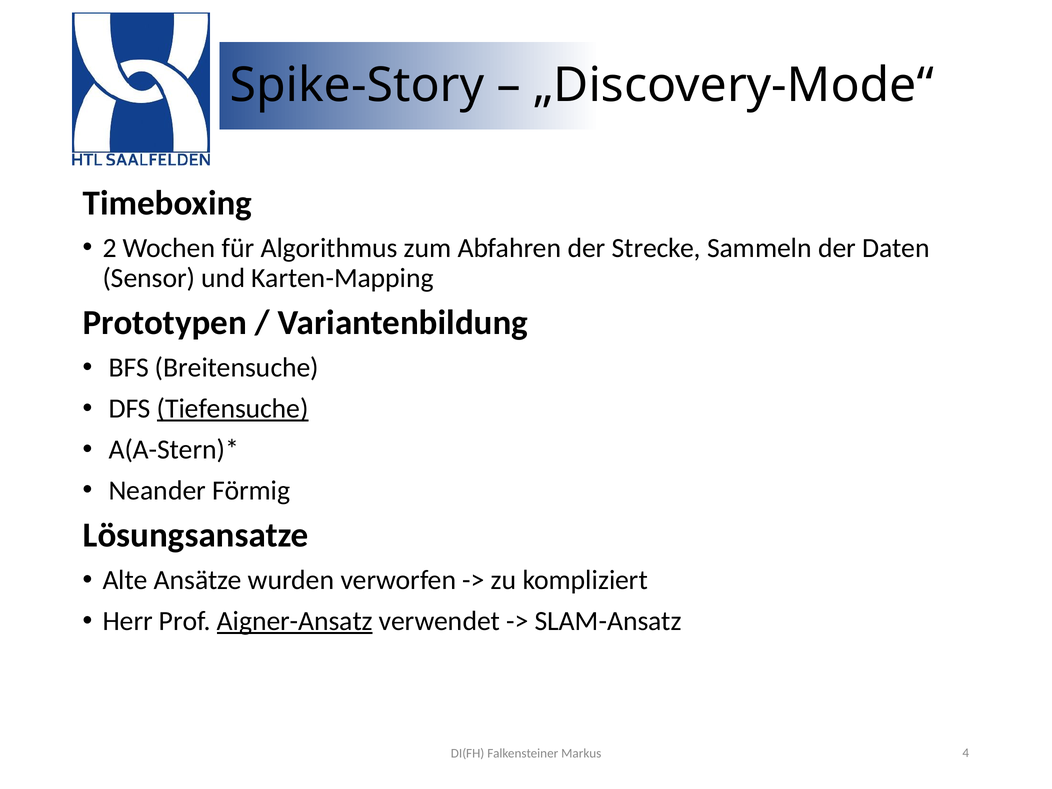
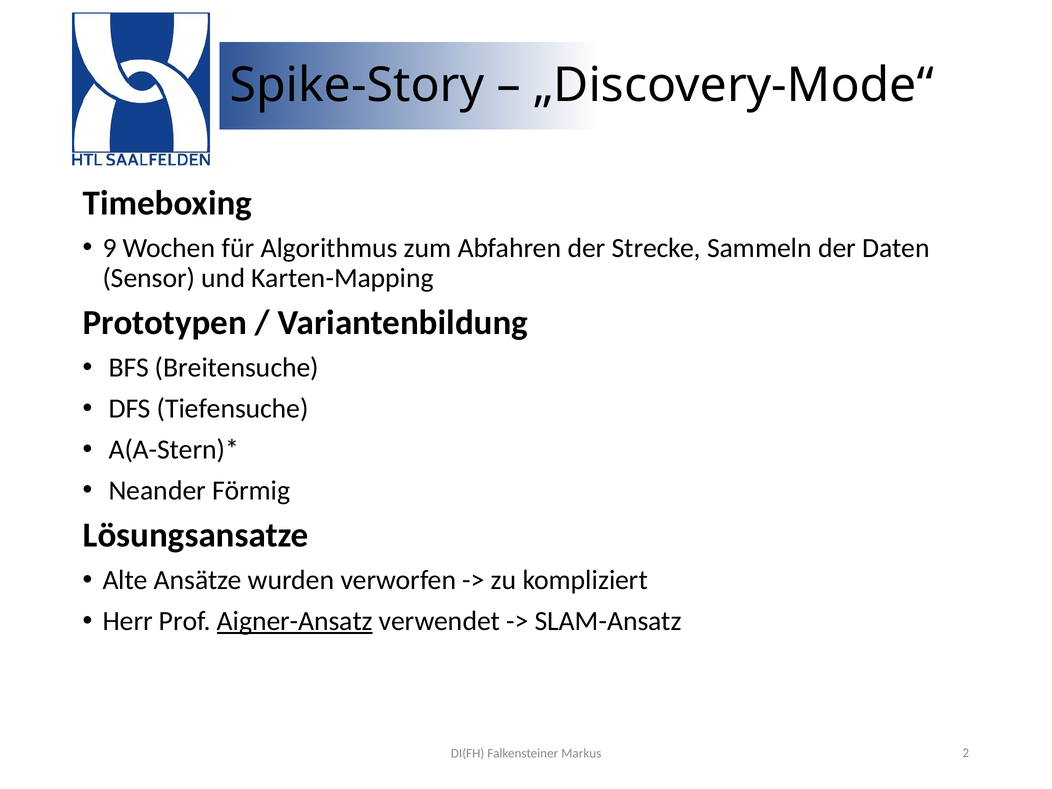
2: 2 -> 9 (110, 248)
Tiefensuche underline: present -> none (233, 409)
4: 4 -> 2 (966, 753)
